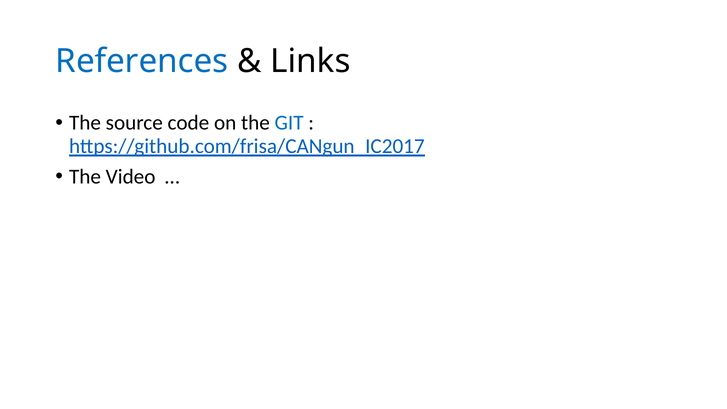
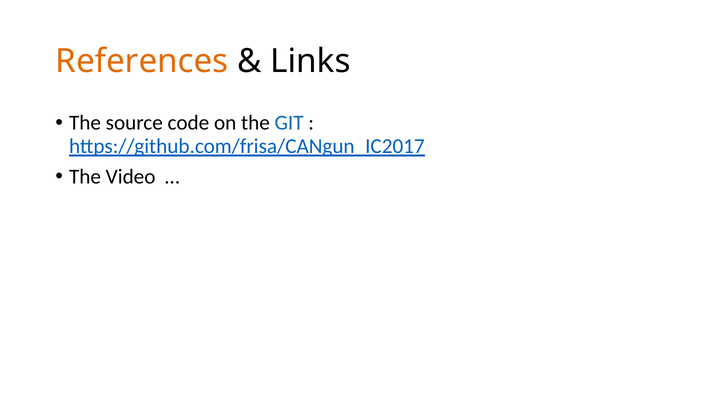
References colour: blue -> orange (142, 61)
